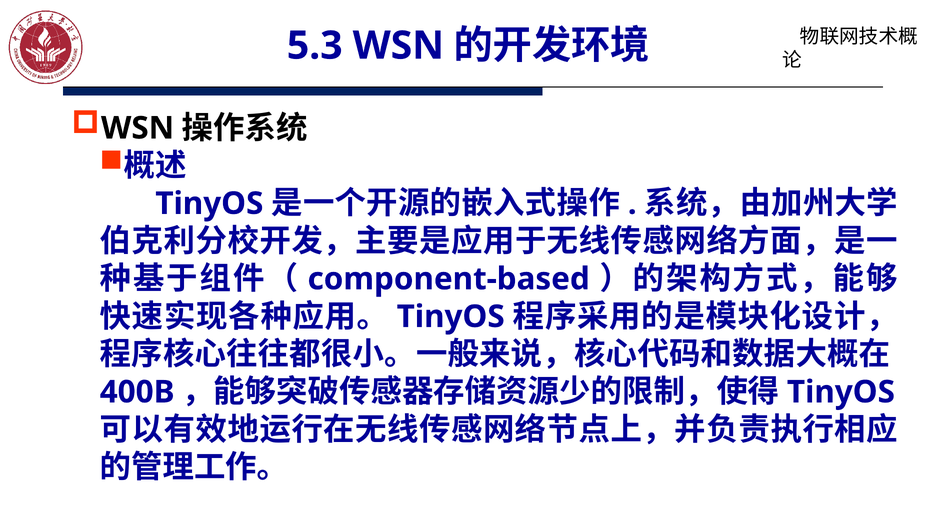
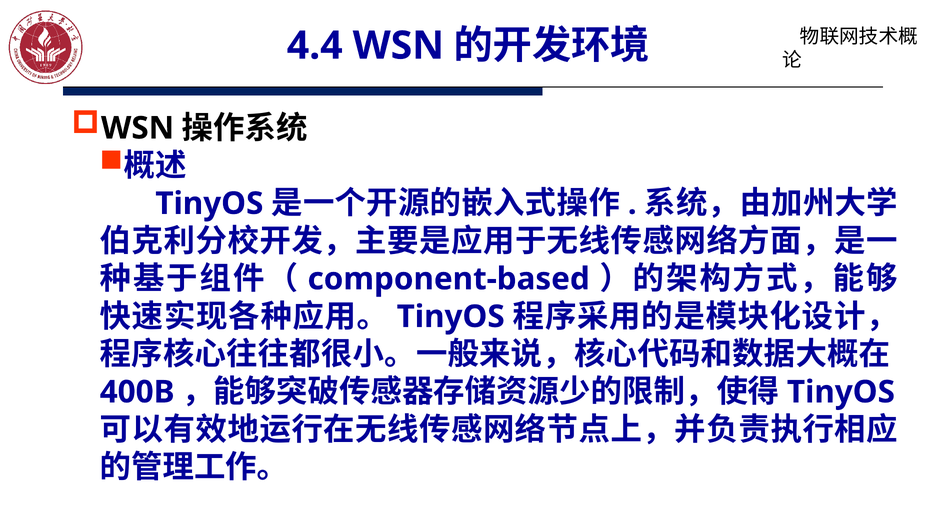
5.3: 5.3 -> 4.4 (315, 46)
